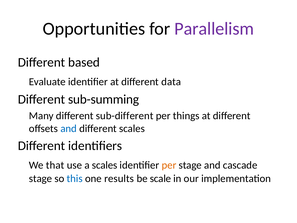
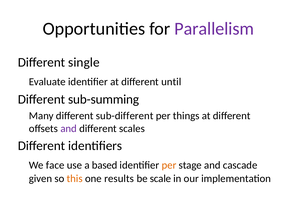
based: based -> single (84, 62)
data: data -> until (171, 82)
and colour: blue -> purple (69, 128)
that: that -> face (55, 165)
a scales: scales -> based (105, 165)
stage: stage -> given (41, 178)
this colour: blue -> orange (75, 178)
